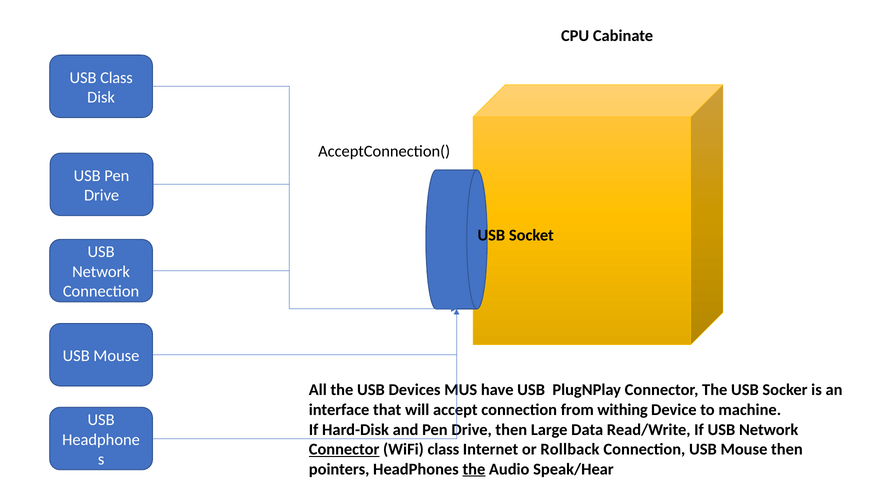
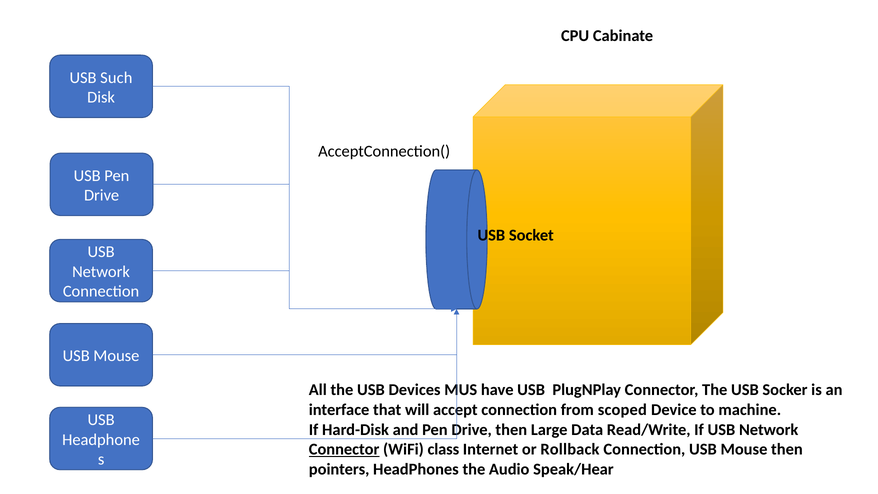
USB Class: Class -> Such (116, 78)
withing: withing -> scoped (622, 410)
the underline: present -> none (474, 469)
